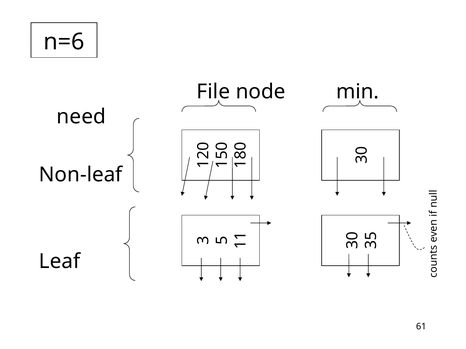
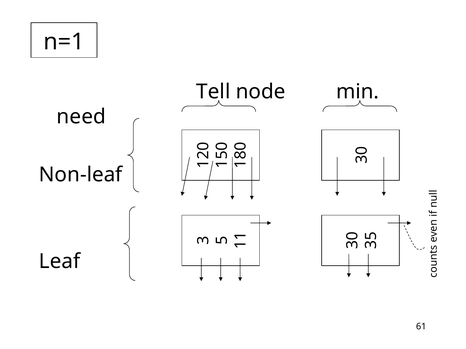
n=6: n=6 -> n=1 (64, 42)
File: File -> Tell (213, 92)
